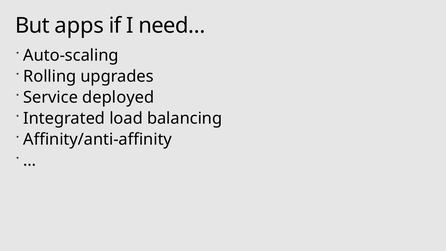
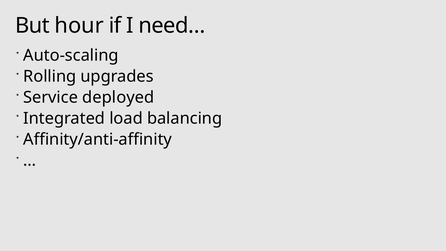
apps: apps -> hour (79, 26)
